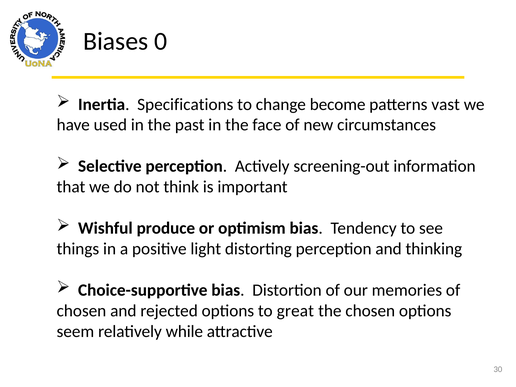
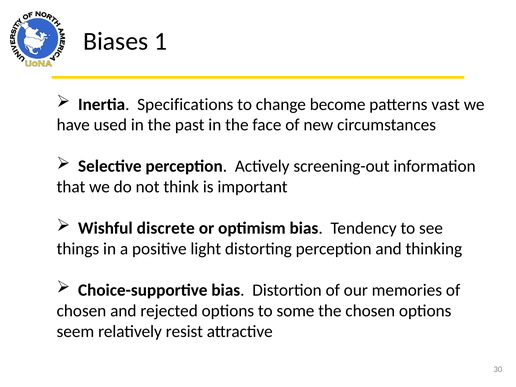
0: 0 -> 1 (161, 41)
produce: produce -> discrete (166, 228)
great: great -> some (295, 311)
while: while -> resist (184, 331)
